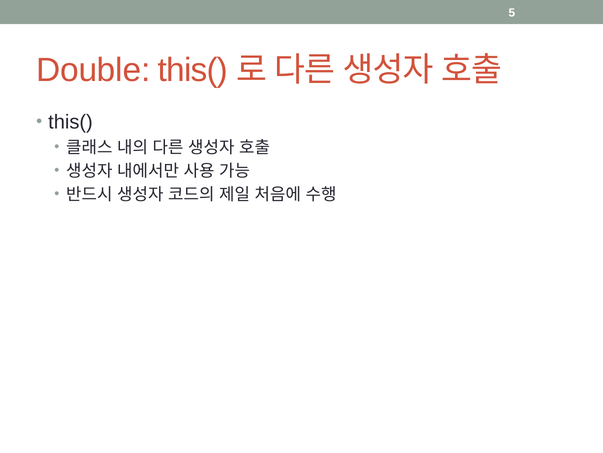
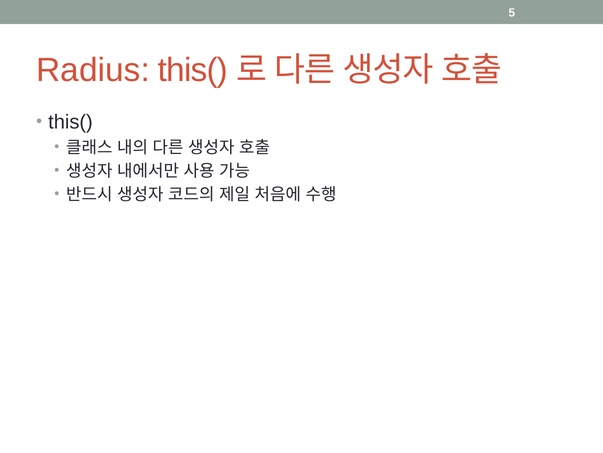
Double: Double -> Radius (93, 70)
